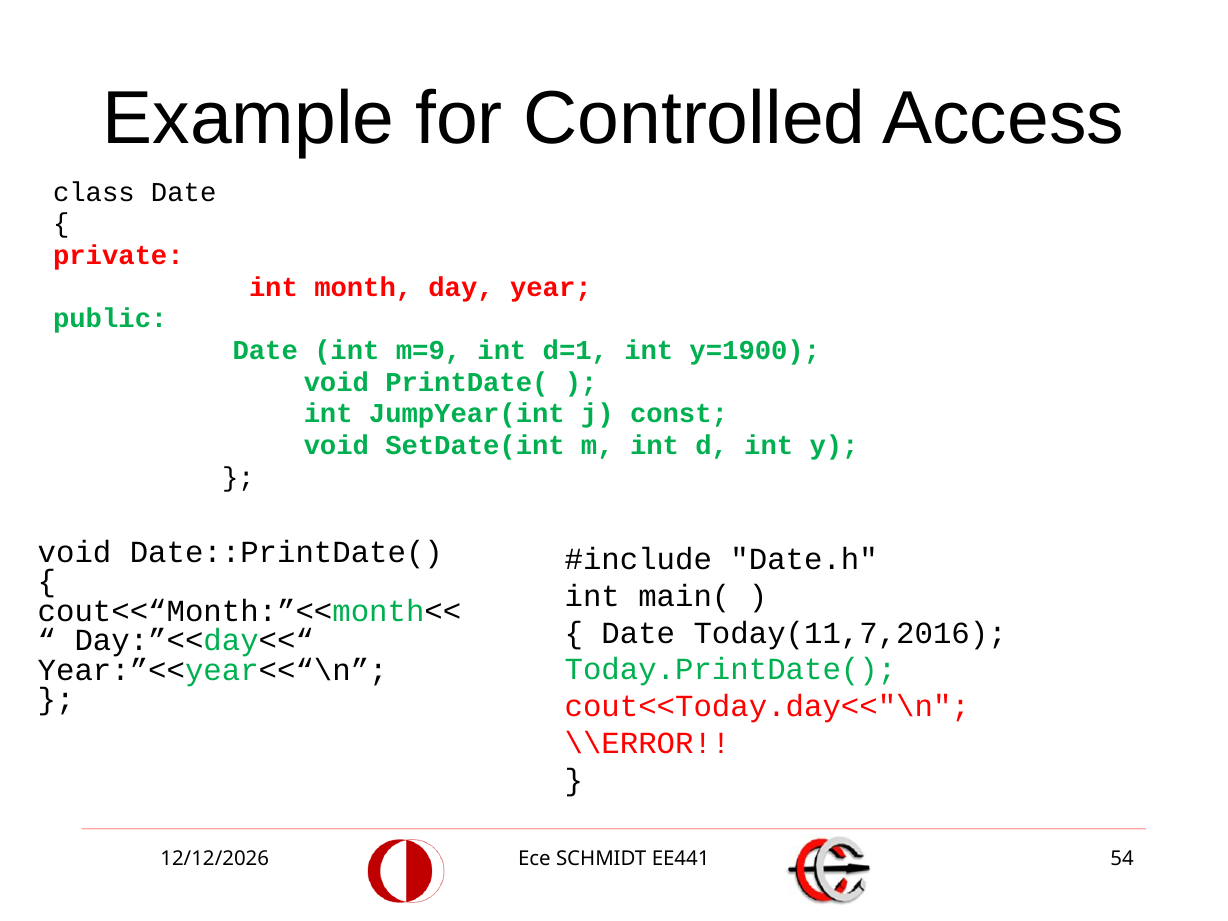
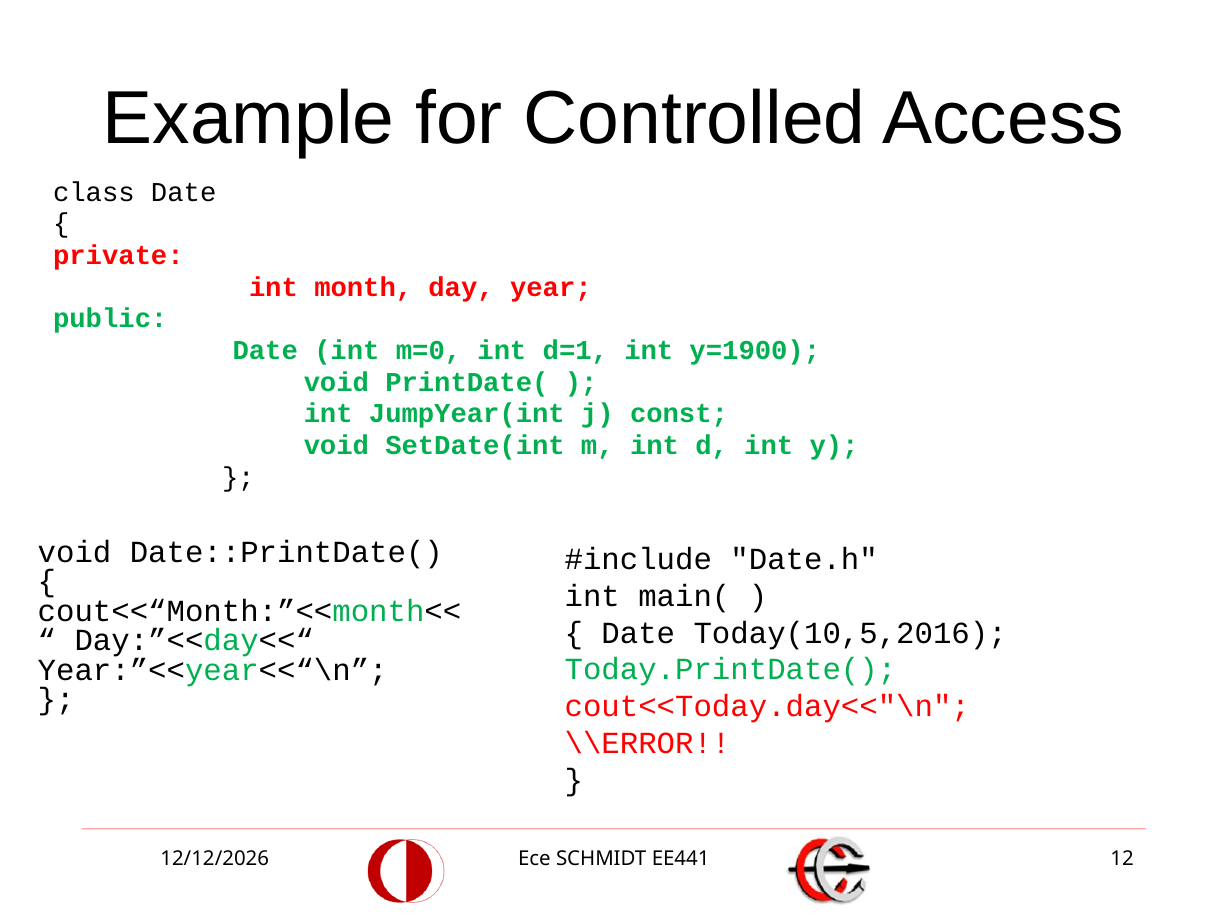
m=9: m=9 -> m=0 (429, 350)
Today(11,7,2016: Today(11,7,2016 -> Today(10,5,2016 (850, 633)
54: 54 -> 12 (1122, 859)
